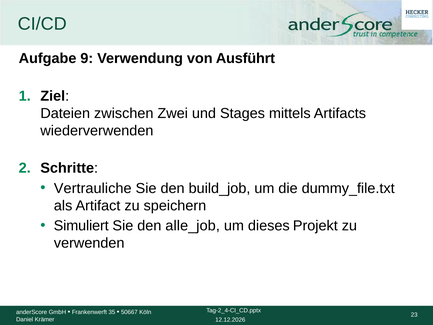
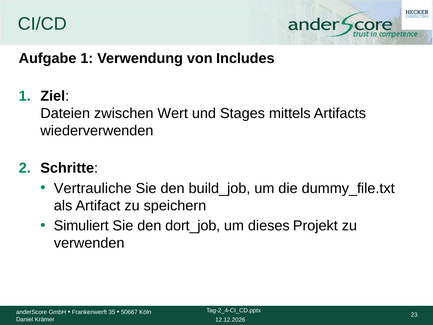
Aufgabe 9: 9 -> 1 (87, 58)
Ausführt: Ausführt -> Includes (245, 58)
Zwei: Zwei -> Wert (173, 113)
alle_job: alle_job -> dort_job (193, 226)
